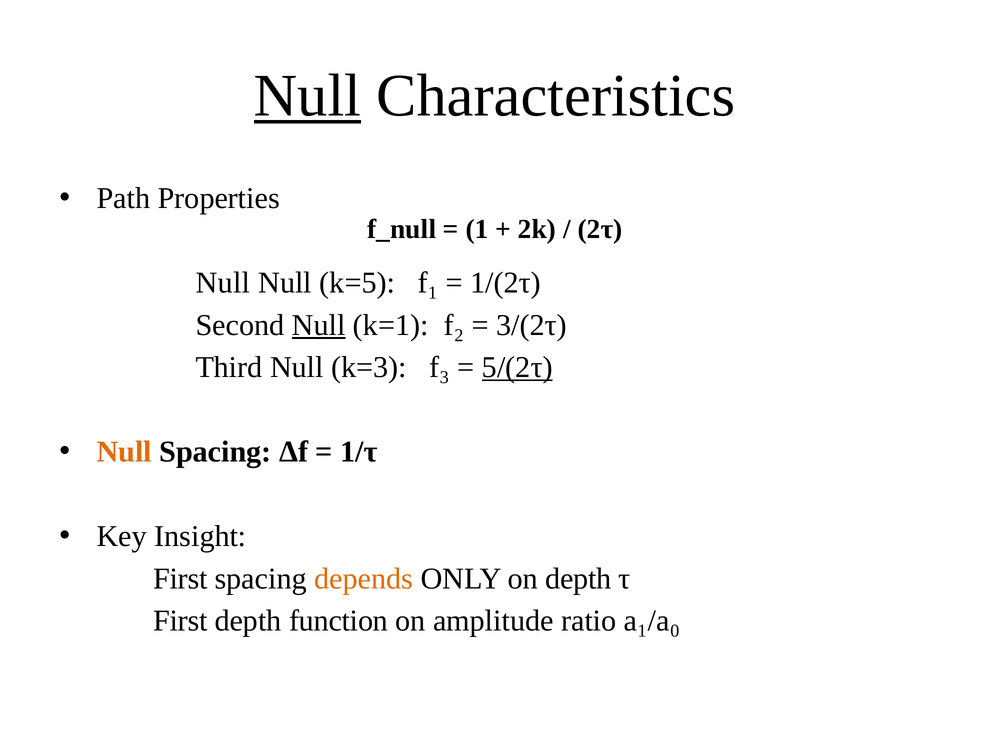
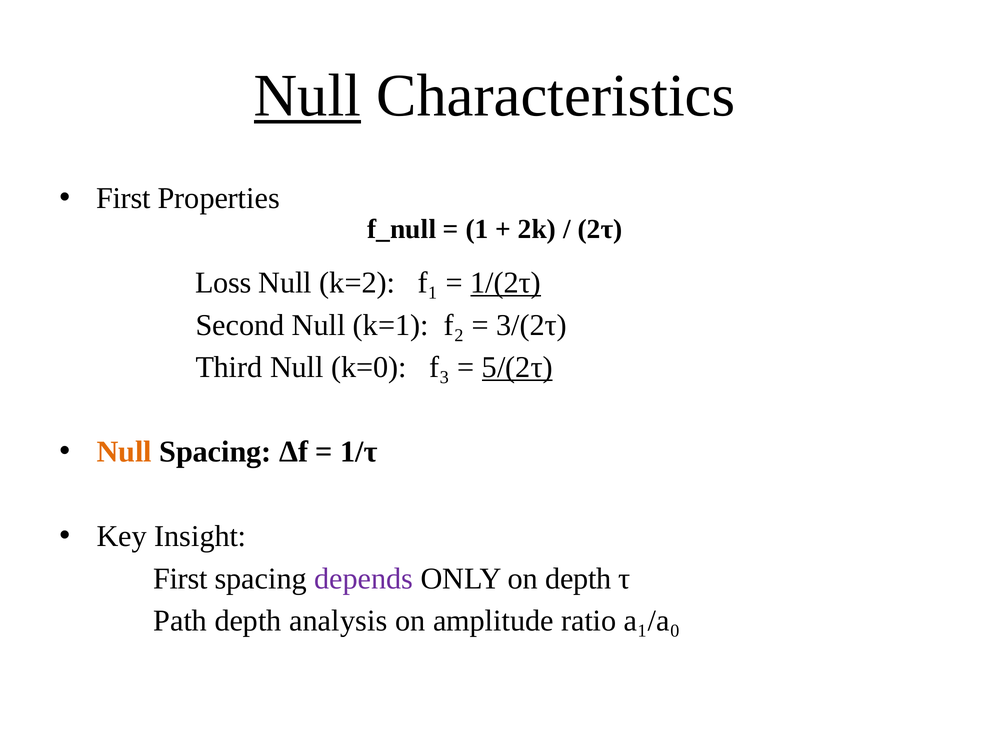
Path: Path -> First (123, 198)
Null: Null -> Loss (223, 283)
k=5: k=5 -> k=2 (357, 283)
1/(2τ underline: none -> present (506, 283)
Null underline: present -> none (319, 325)
k=3: k=3 -> k=0 (369, 368)
depends colour: orange -> purple (364, 579)
First: First -> Path (180, 621)
function: function -> analysis (338, 621)
